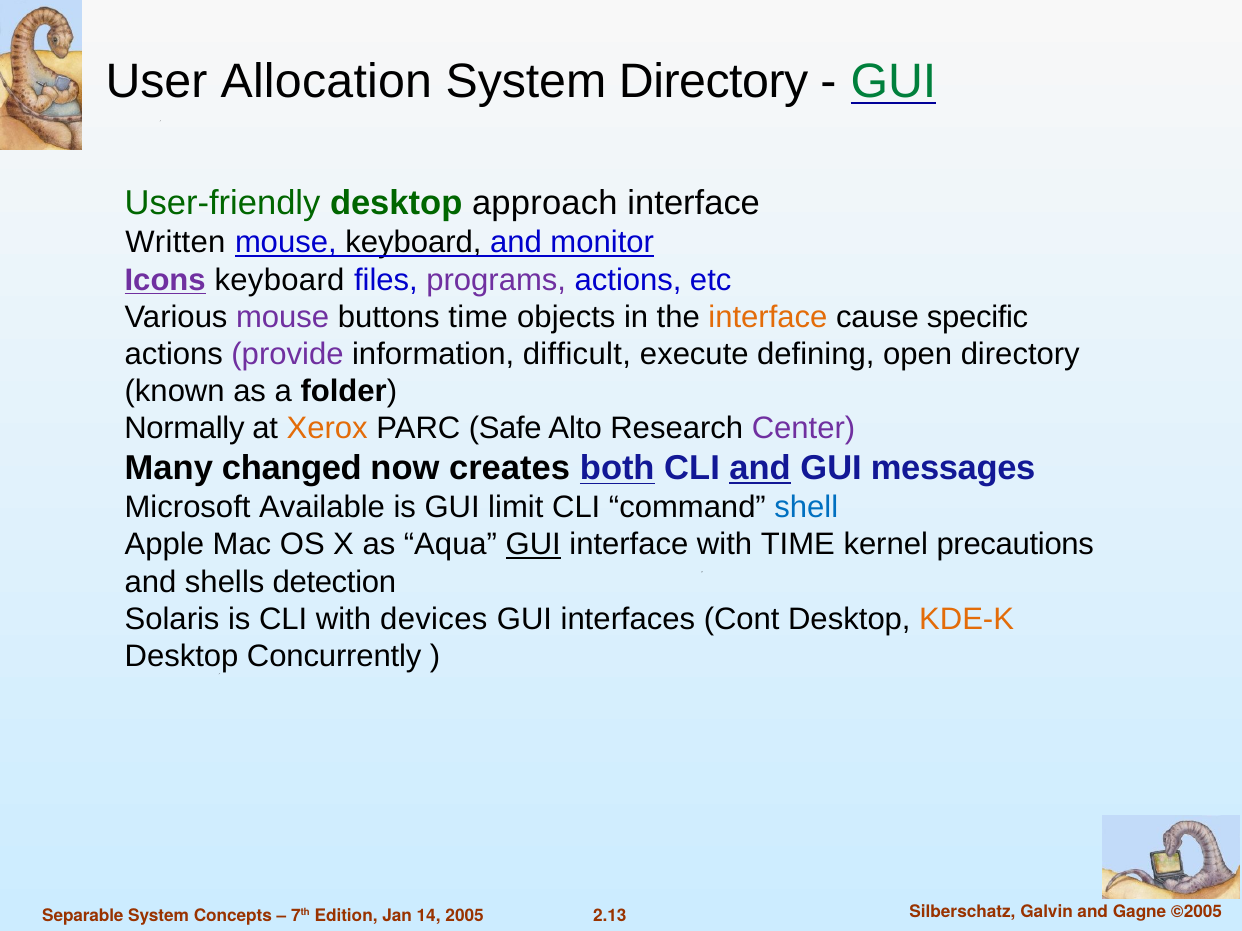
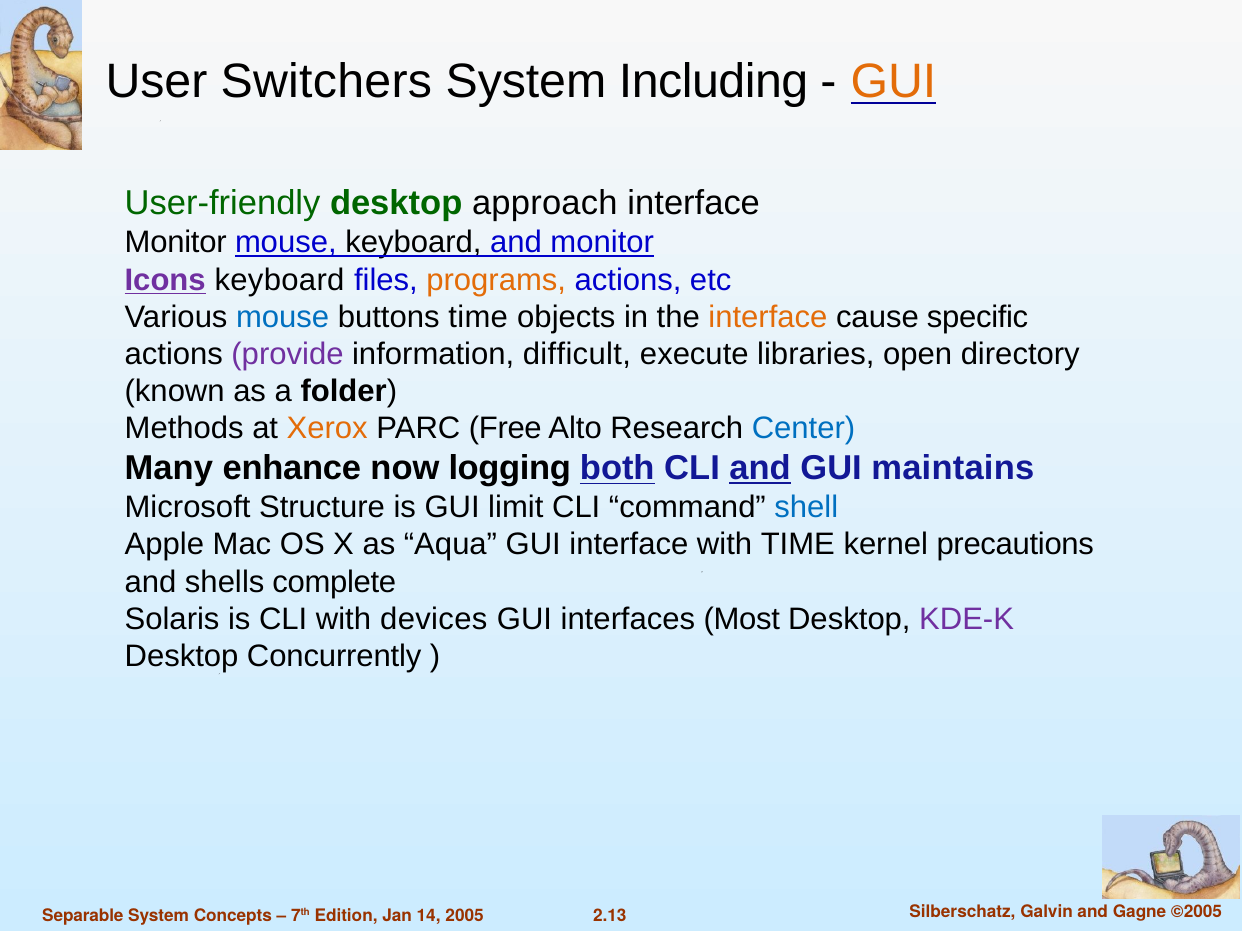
Allocation: Allocation -> Switchers (326, 82)
System Directory: Directory -> Including (714, 82)
GUI colour: green -> orange (893, 82)
Written: Written -> Monitor (176, 243)
programs colour: purple -> orange (496, 280)
mouse colour: purple -> blue (283, 317)
defining: defining -> libraries (816, 354)
Normally: Normally -> Methods (184, 429)
Safe: Safe -> Free (505, 429)
Center colour: purple -> blue (804, 429)
changed: changed -> enhance (292, 469)
creates: creates -> logging (510, 469)
messages: messages -> maintains (953, 469)
Available: Available -> Structure (322, 508)
GUI underline: present -> none (533, 545)
detection: detection -> complete (334, 582)
Cont: Cont -> Most (742, 619)
KDE-K colour: orange -> purple (967, 619)
